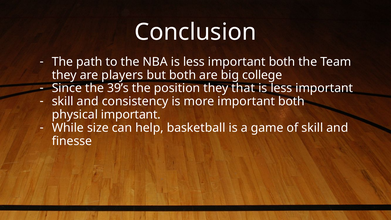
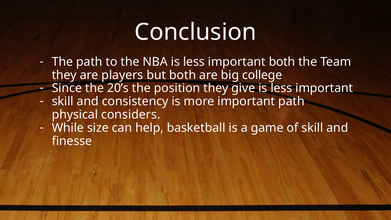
39’s: 39’s -> 20’s (118, 88)
that: that -> give (243, 88)
more important both: both -> path (291, 101)
physical important: important -> considers (131, 115)
